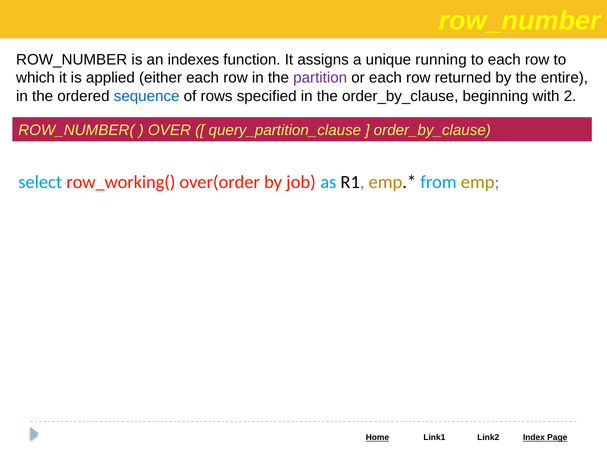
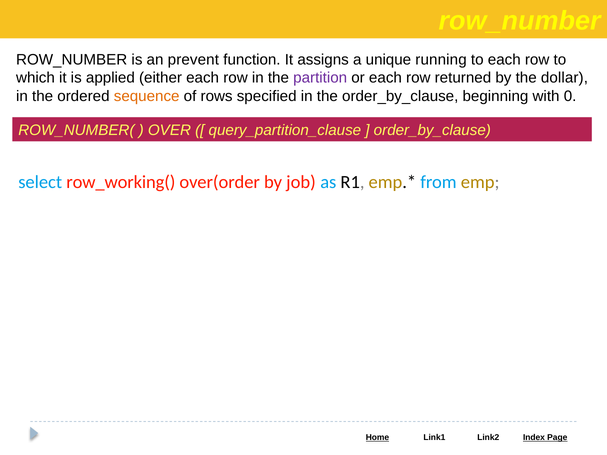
indexes: indexes -> prevent (193, 60)
entire: entire -> dollar (564, 78)
sequence colour: blue -> orange (147, 96)
2: 2 -> 0 (570, 96)
